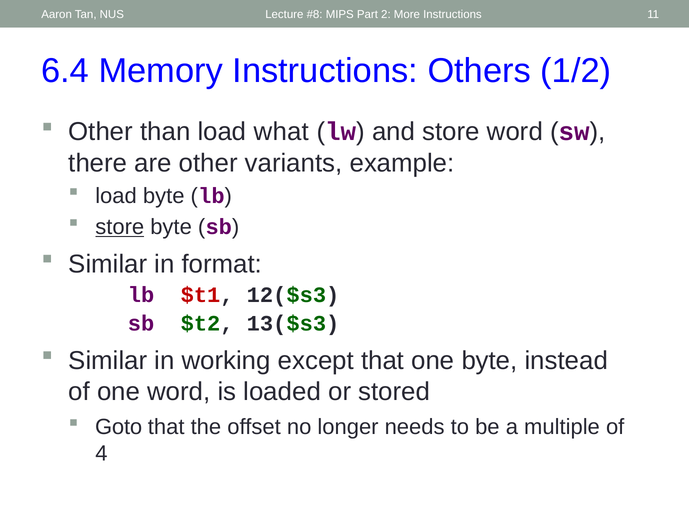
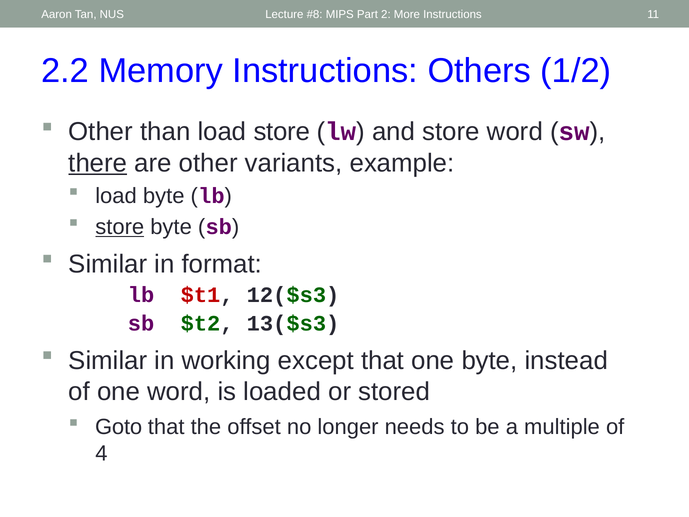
6.4: 6.4 -> 2.2 (65, 71)
load what: what -> store (282, 132)
there underline: none -> present (98, 163)
